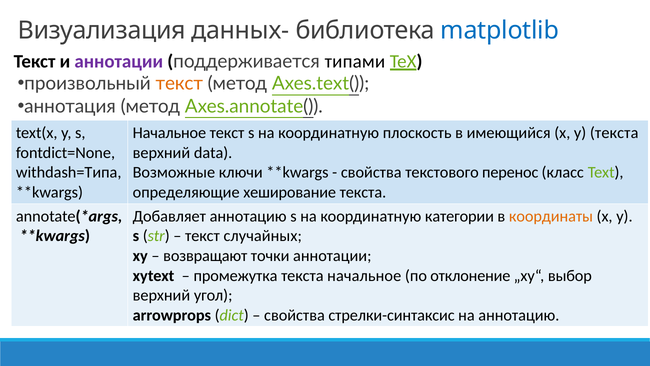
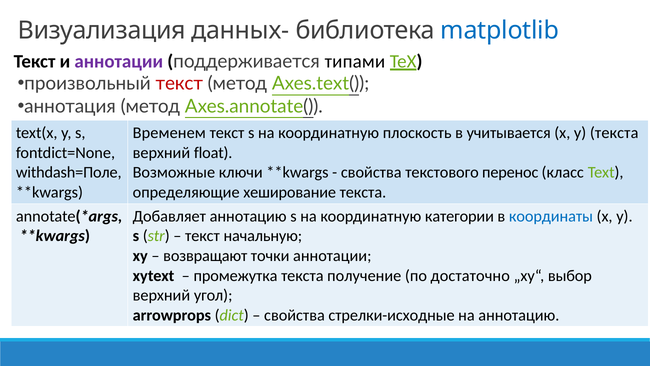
текст colour: orange -> red (179, 84)
Начальное: Начальное -> Временем (169, 133)
имеющийся: имеющийся -> учитывается (509, 133)
data: data -> float (213, 153)
withdash=Типа: withdash=Типа -> withdash=Поле (69, 172)
координаты colour: orange -> blue (551, 216)
случайных: случайных -> начальную (263, 236)
текста начальное: начальное -> получение (364, 275)
отклонение: отклонение -> достаточно (470, 275)
стрелки-синтаксис: стрелки-синтаксис -> стрелки-исходные (392, 315)
